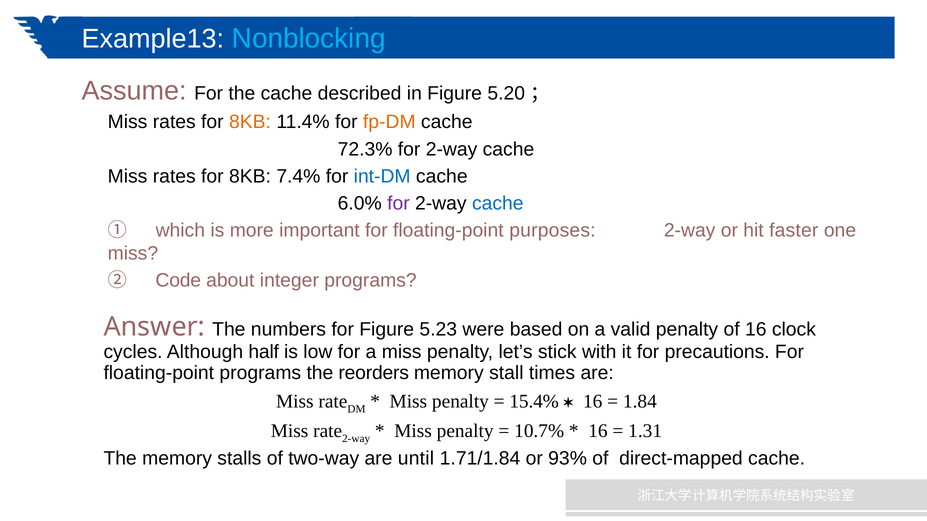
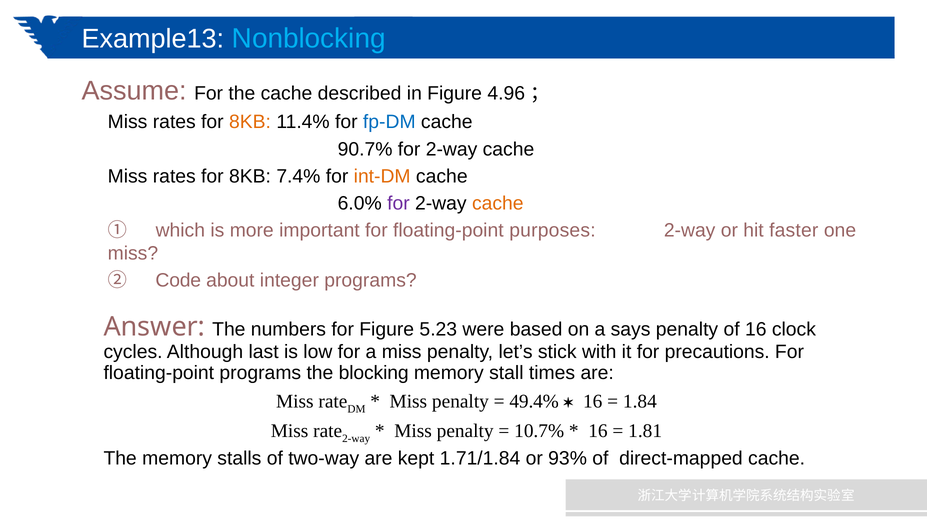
5.20: 5.20 -> 4.96 (506, 94)
fp-DM colour: orange -> blue (389, 122)
72.3%: 72.3% -> 90.7% (365, 149)
int-DM colour: blue -> orange (382, 176)
cache colour: blue -> orange (498, 203)
valid: valid -> says (631, 330)
half: half -> last (264, 352)
reorders: reorders -> blocking (374, 373)
15.4%: 15.4% -> 49.4% (534, 402)
1.31: 1.31 -> 1.81 (645, 431)
until: until -> kept (416, 459)
